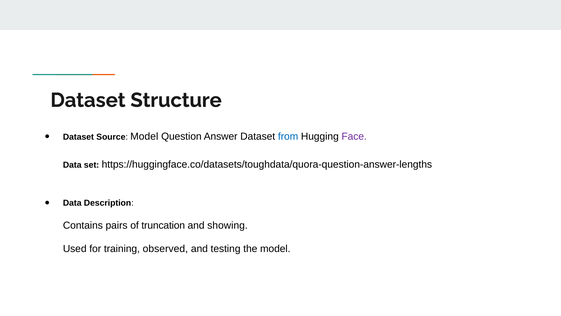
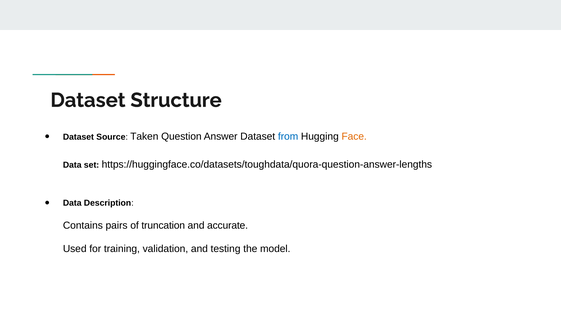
Source Model: Model -> Taken (144, 136)
Face colour: purple -> orange (354, 136)
showing: showing -> accurate (228, 225)
observed: observed -> validation (165, 249)
